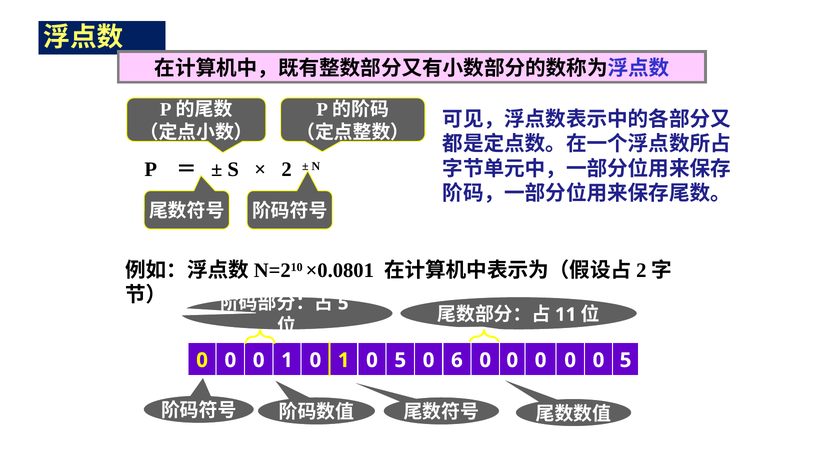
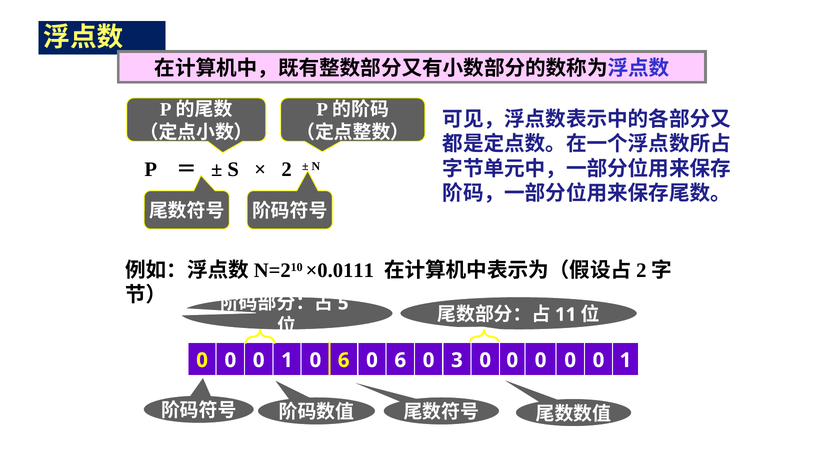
×0.0801: ×0.0801 -> ×0.0111 (340, 270)
1 0 1: 1 -> 6 (344, 360)
5: 5 -> 6 (400, 360)
6: 6 -> 3 (457, 360)
5: 5 -> 1 (626, 360)
